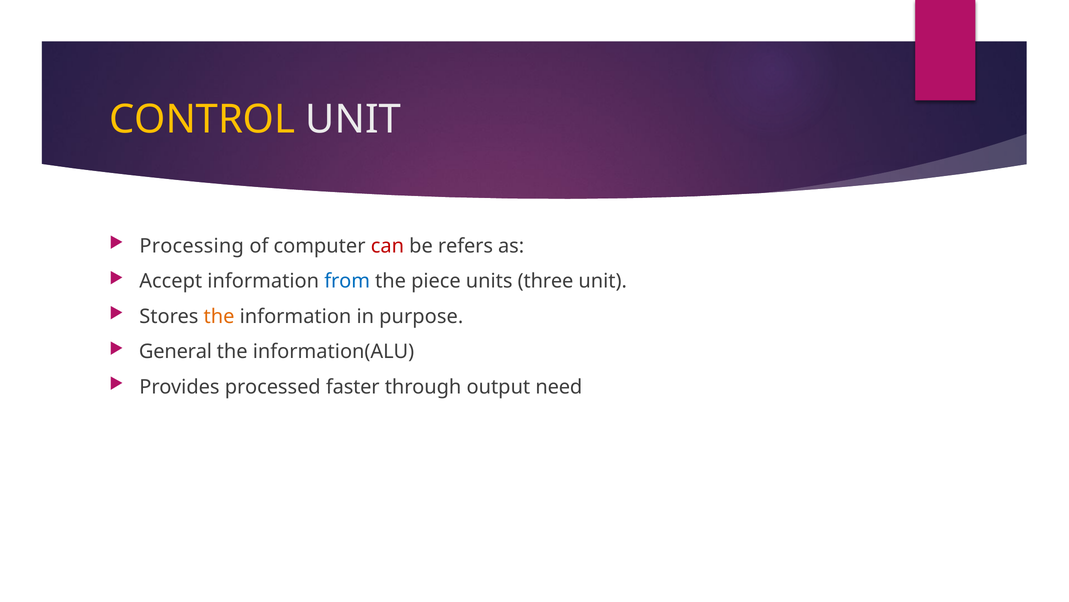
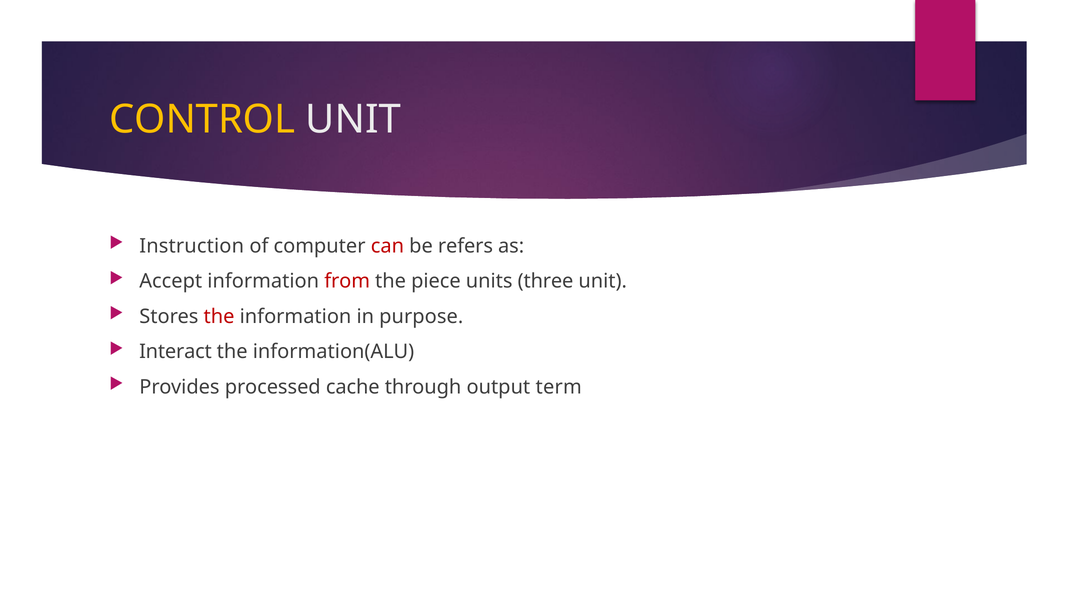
Processing: Processing -> Instruction (192, 246)
from colour: blue -> red (347, 281)
the colour: orange -> red (219, 316)
General: General -> Interact (175, 351)
faster: faster -> cache (353, 386)
need: need -> term (559, 386)
